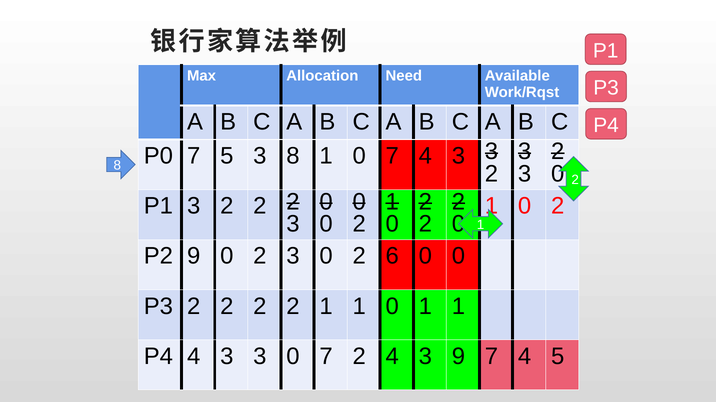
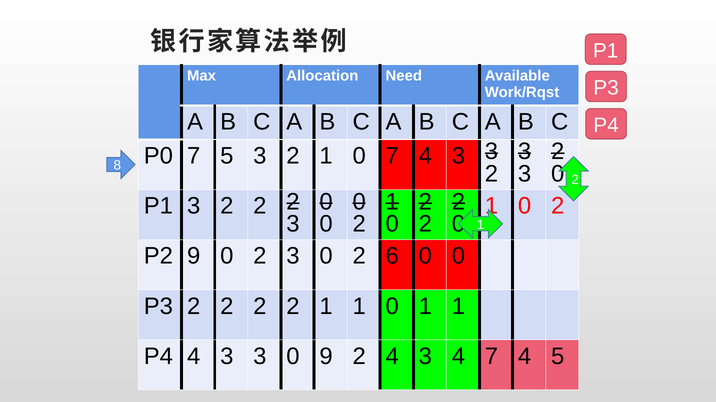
5 3 8: 8 -> 2 (293, 156)
3 0 7: 7 -> 9 (326, 357)
3 9: 9 -> 4 (458, 357)
